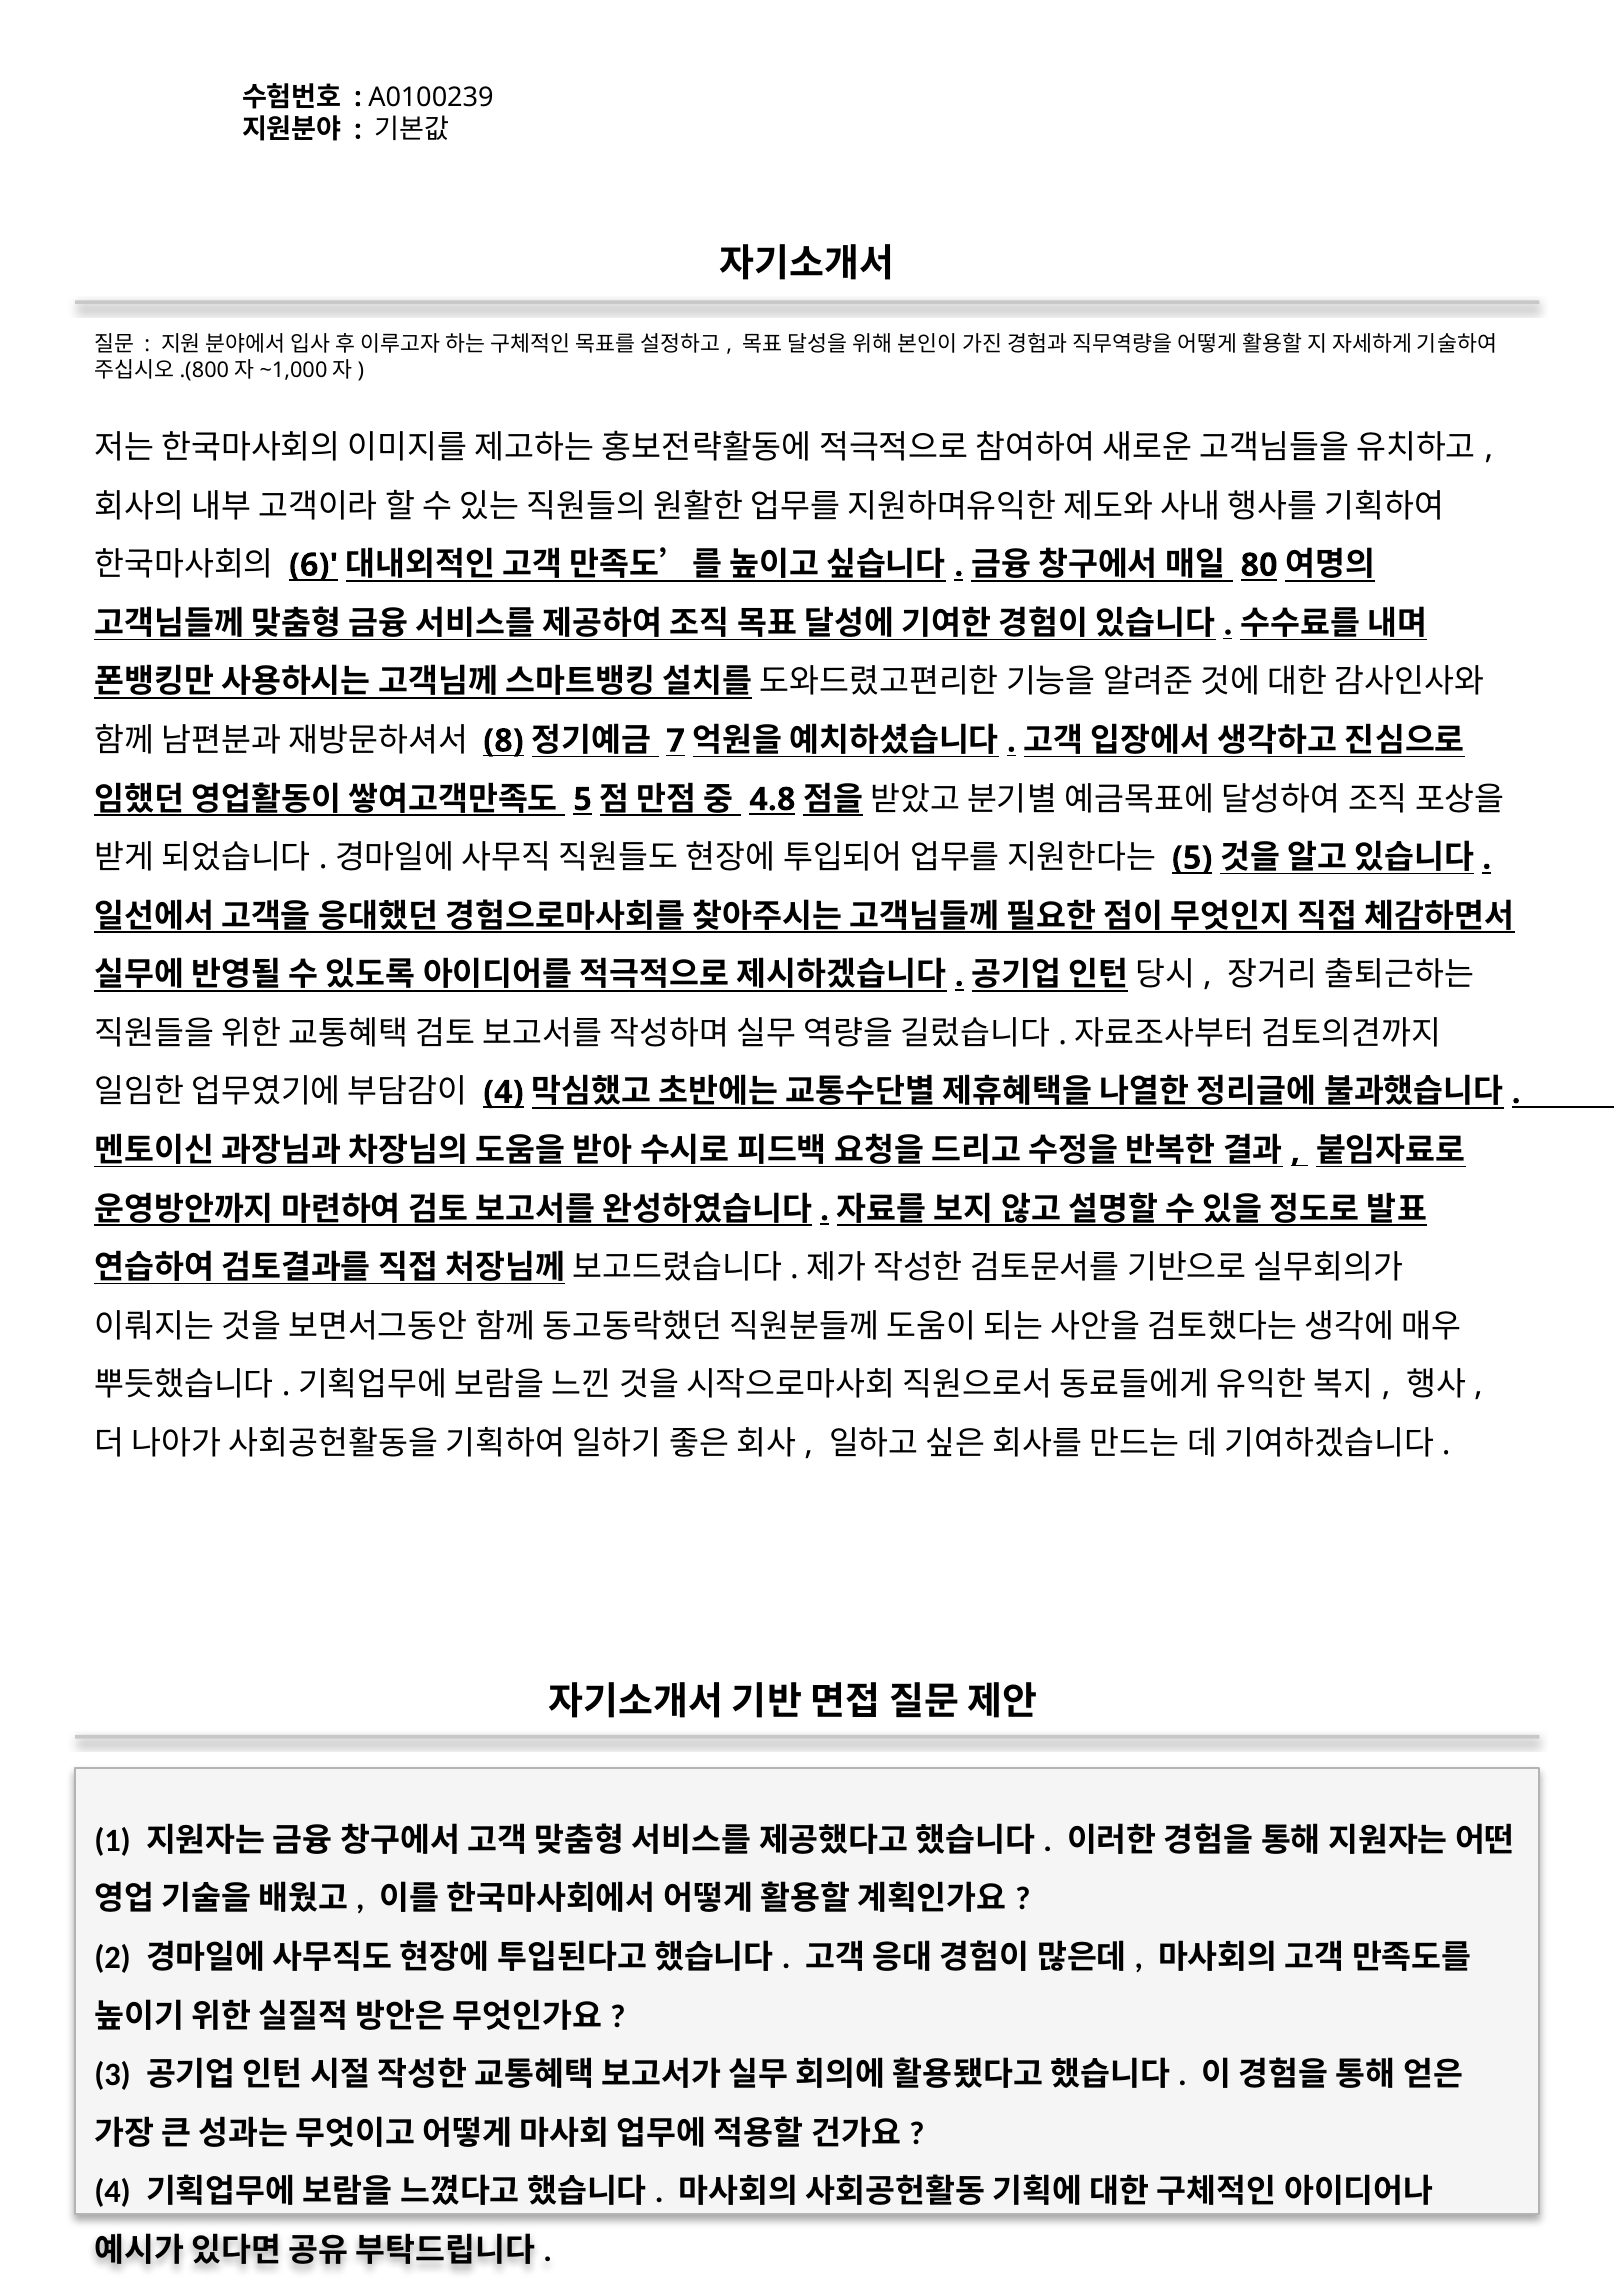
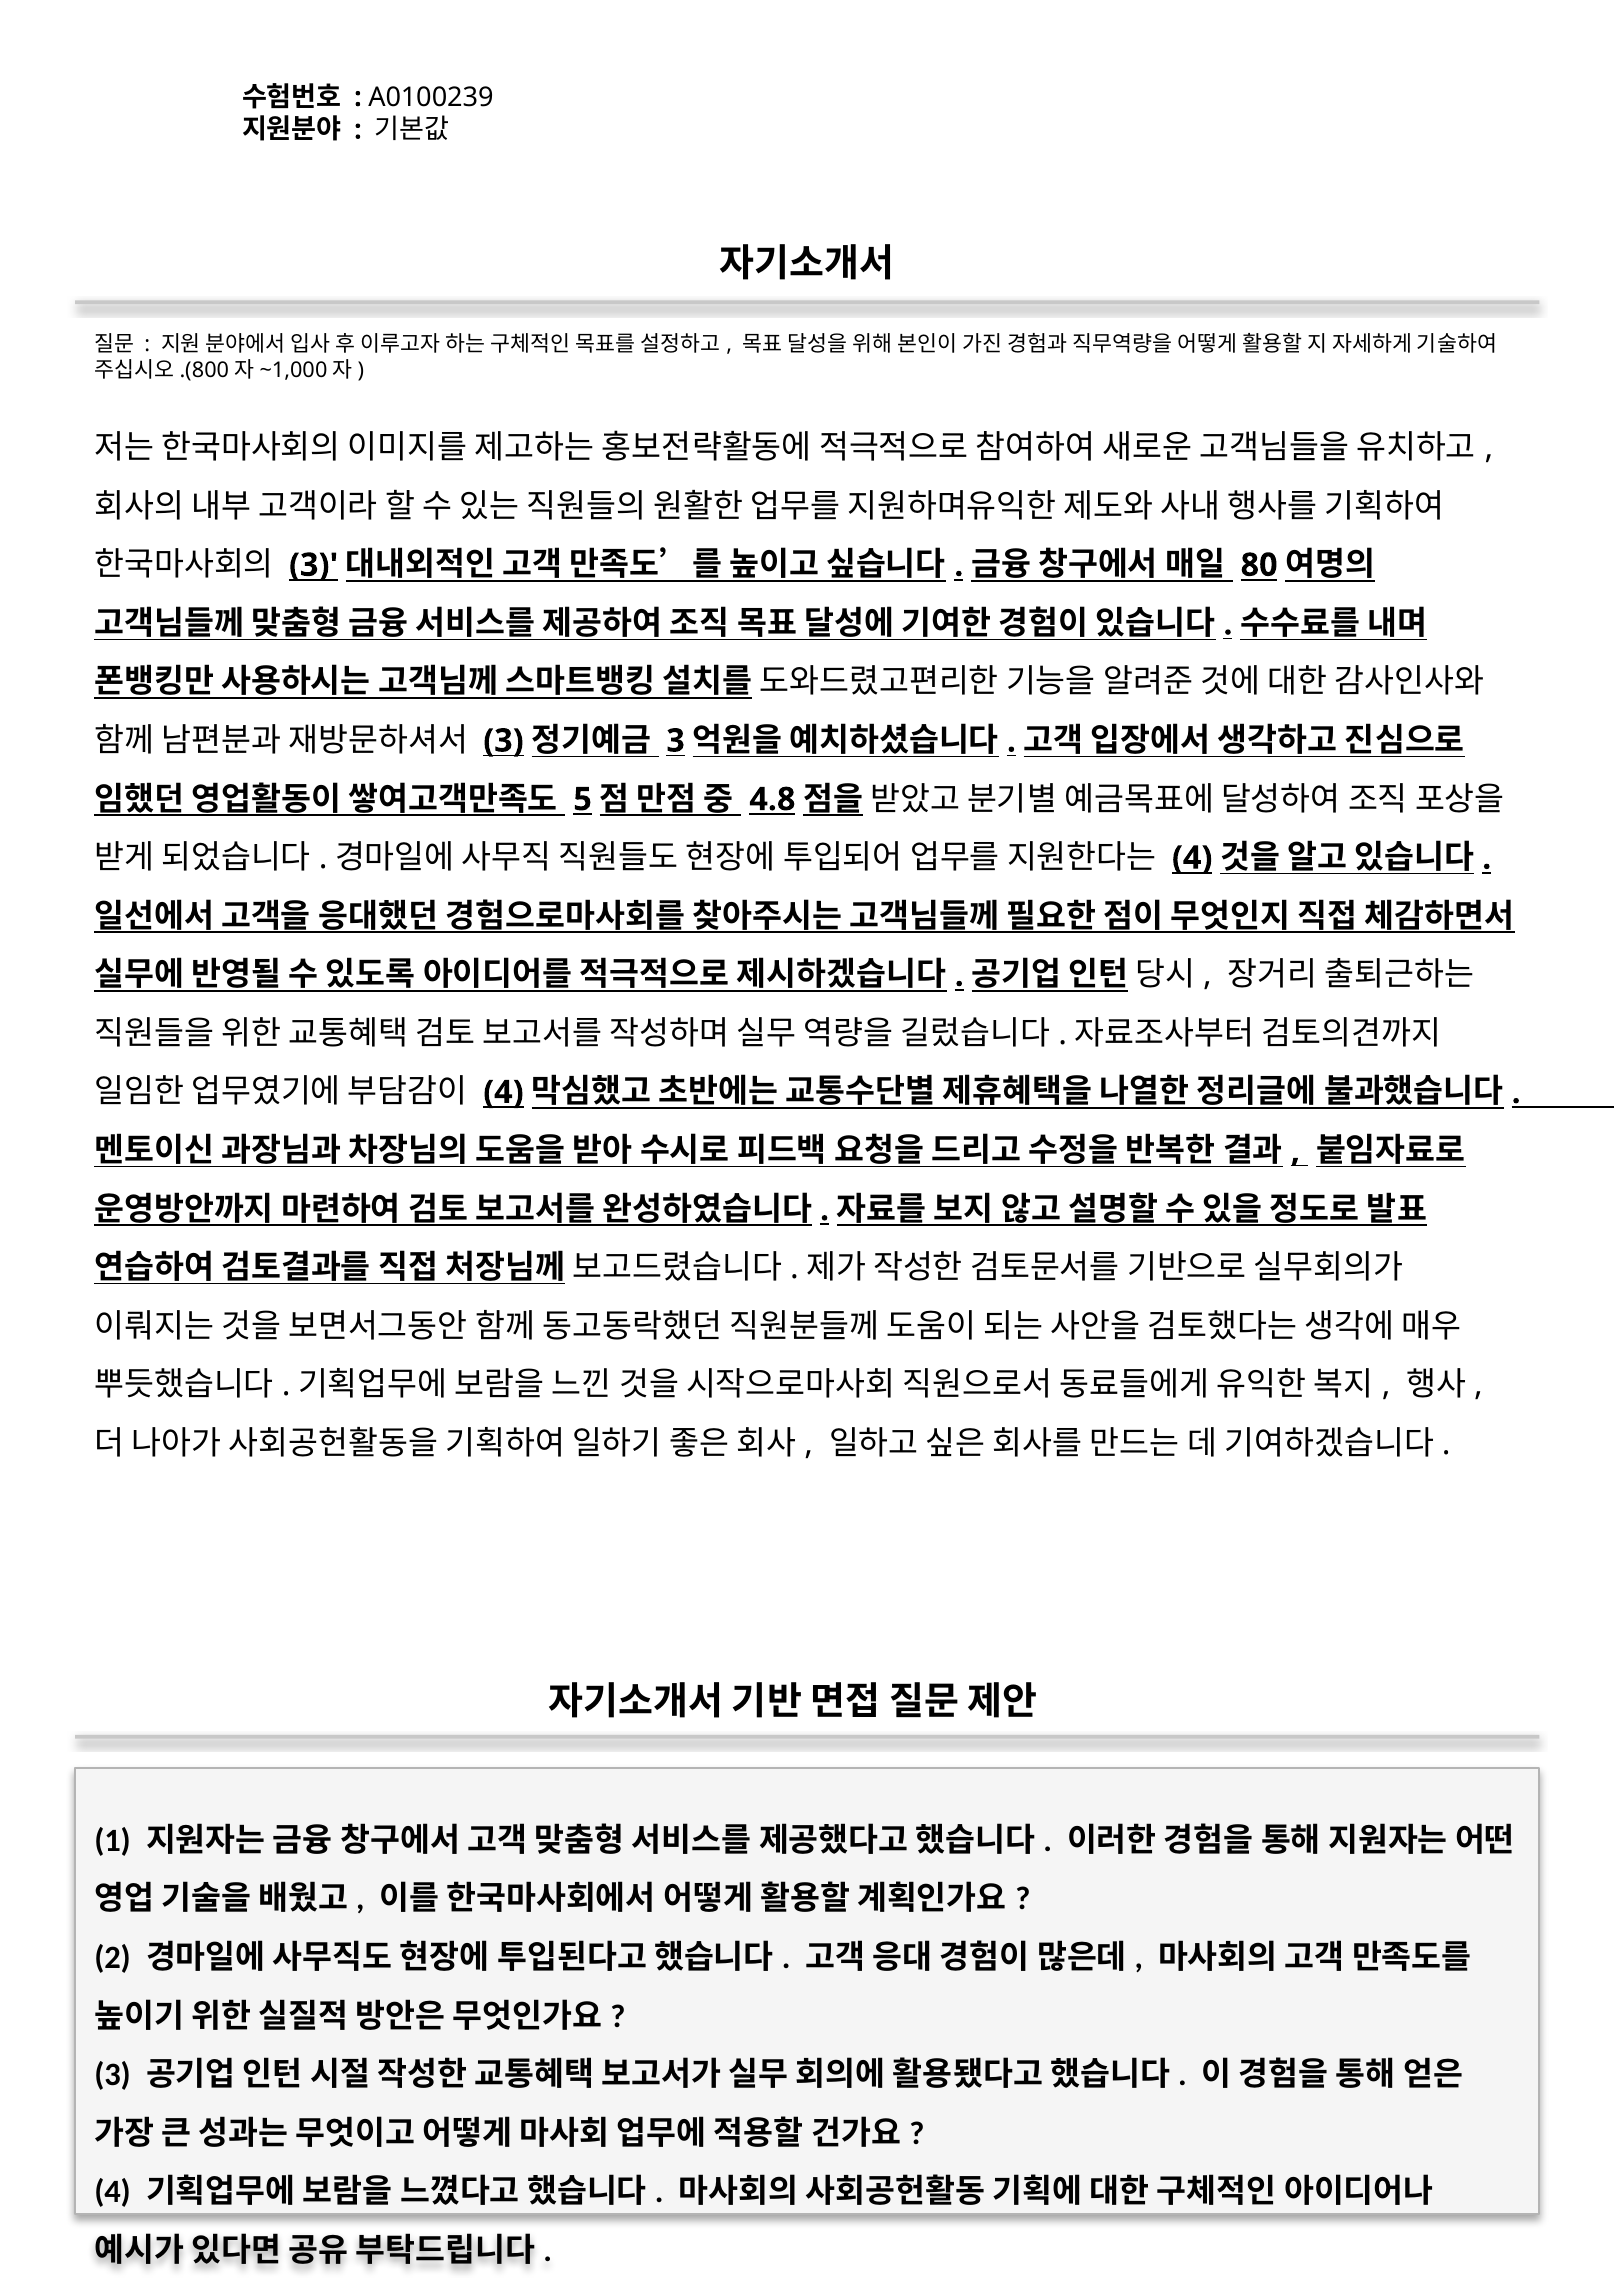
6: 6 -> 3 (314, 565)
8: 8 -> 3 (503, 741)
7: 7 -> 3 (676, 741)
5: 5 -> 4 (1192, 858)
